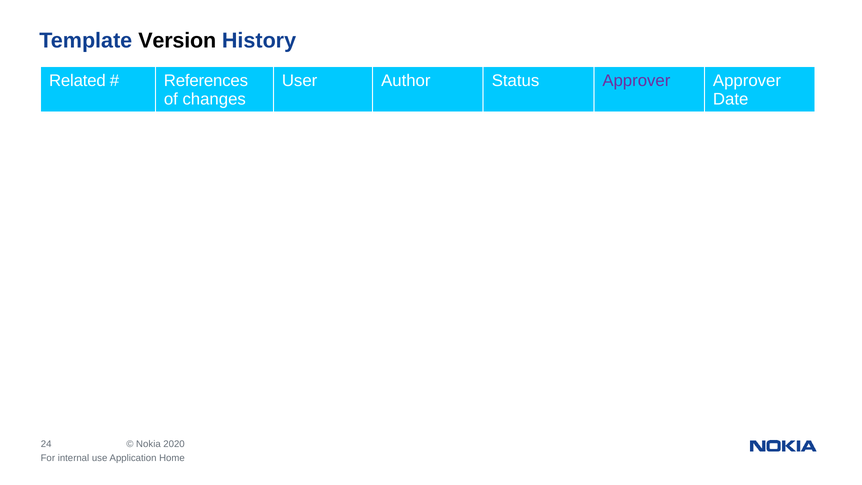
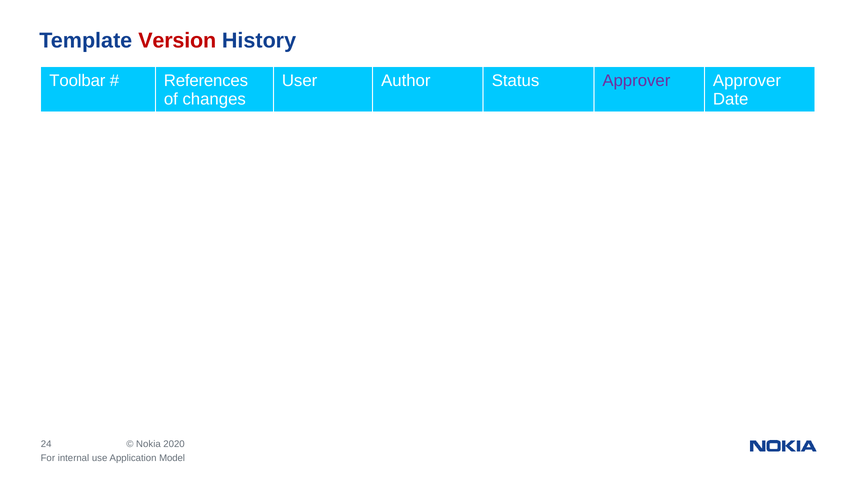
Version colour: black -> red (177, 41)
Related: Related -> Toolbar (77, 81)
Home: Home -> Model (172, 458)
